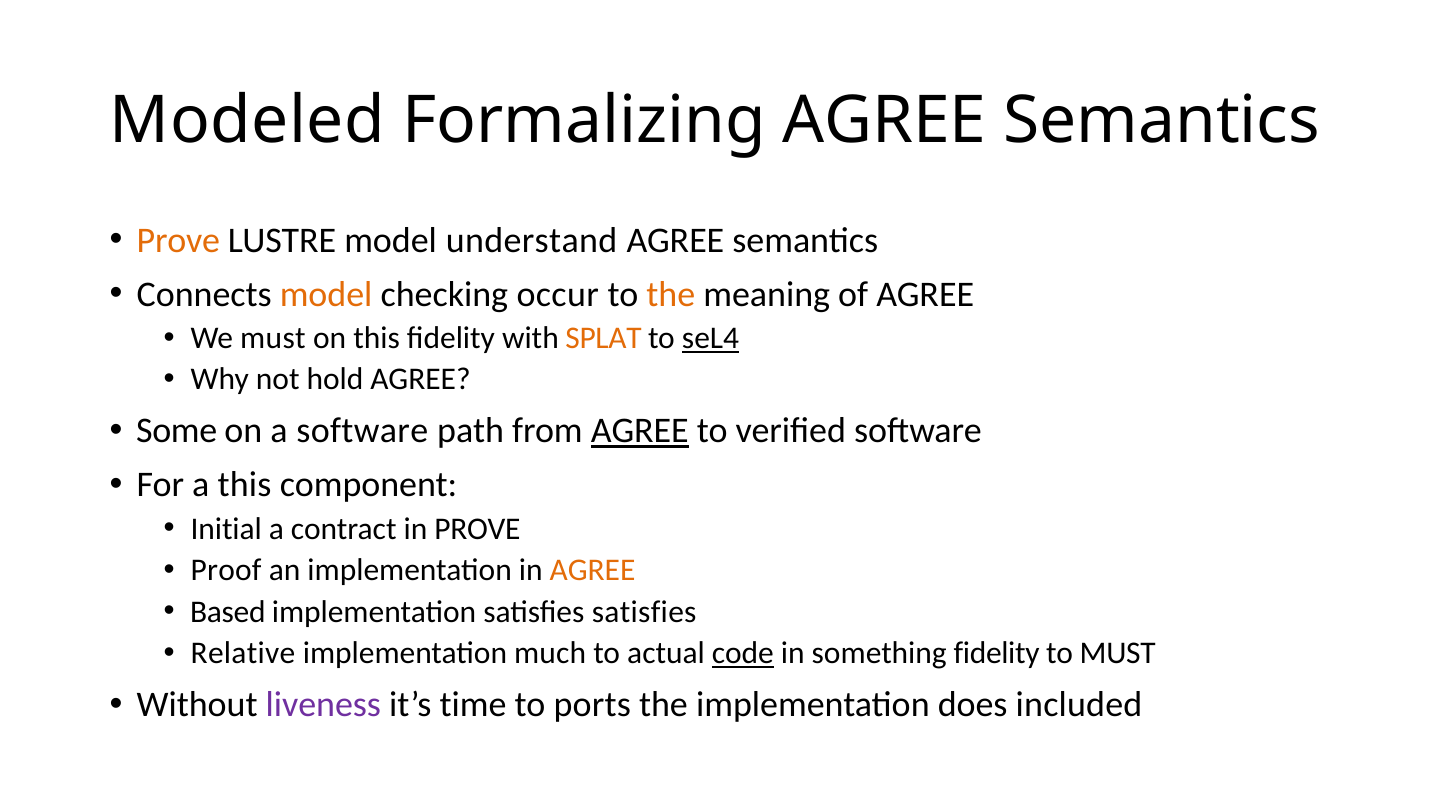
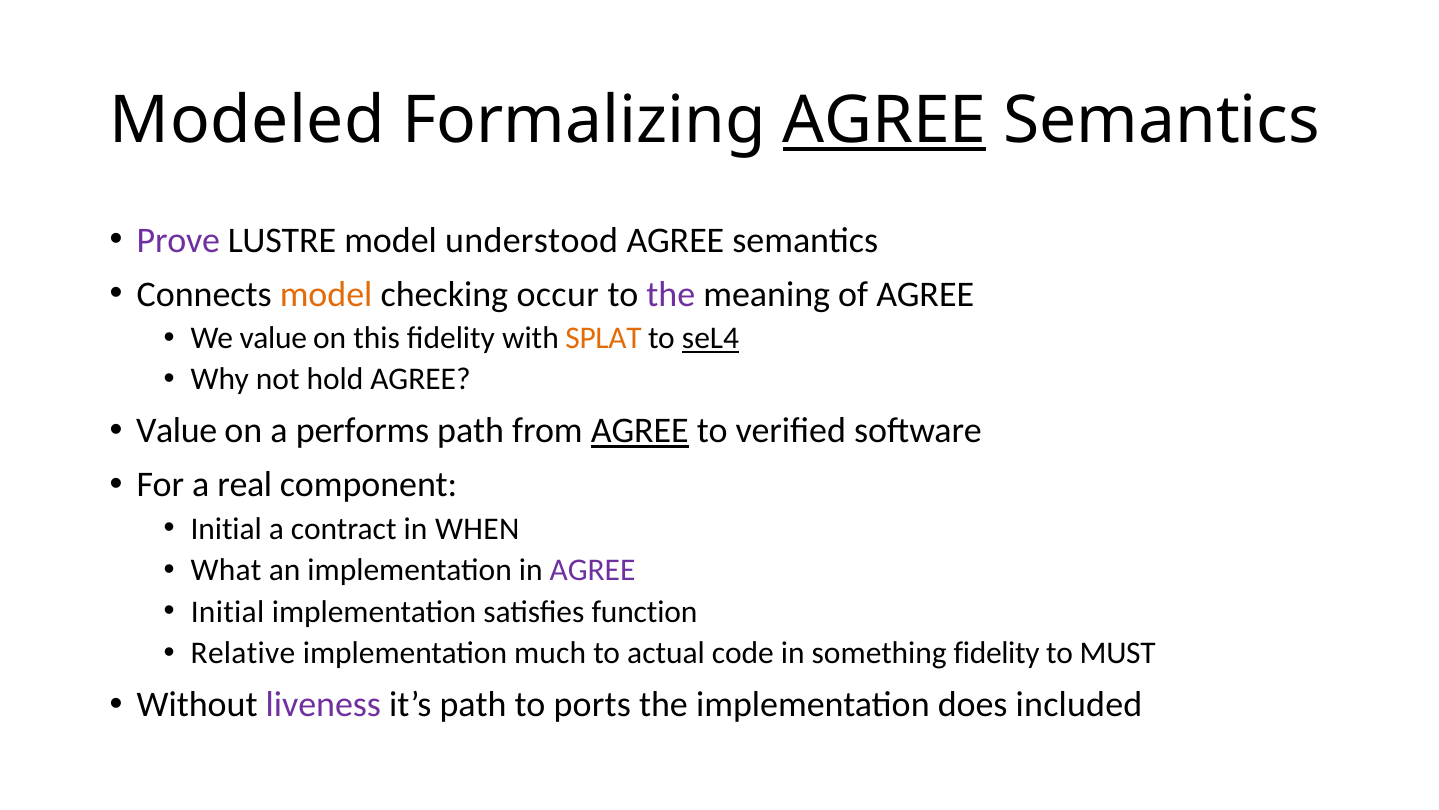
AGREE underline: none -> present (885, 121)
Prove colour: orange -> purple (178, 240)
understand: understand -> understood (532, 240)
the colour: orange -> purple (671, 294)
We must: must -> value (273, 338)
Some: Some -> Value (177, 431)
a software: software -> performs (363, 431)
a this: this -> real (245, 485)
in PROVE: PROVE -> WHEN (477, 528)
Proof: Proof -> What (226, 570)
AGREE colour: orange -> purple (593, 570)
Based: Based -> Initial (228, 611)
satisfies satisfies: satisfies -> function (644, 611)
code underline: present -> none (743, 653)
it’s time: time -> path (473, 704)
